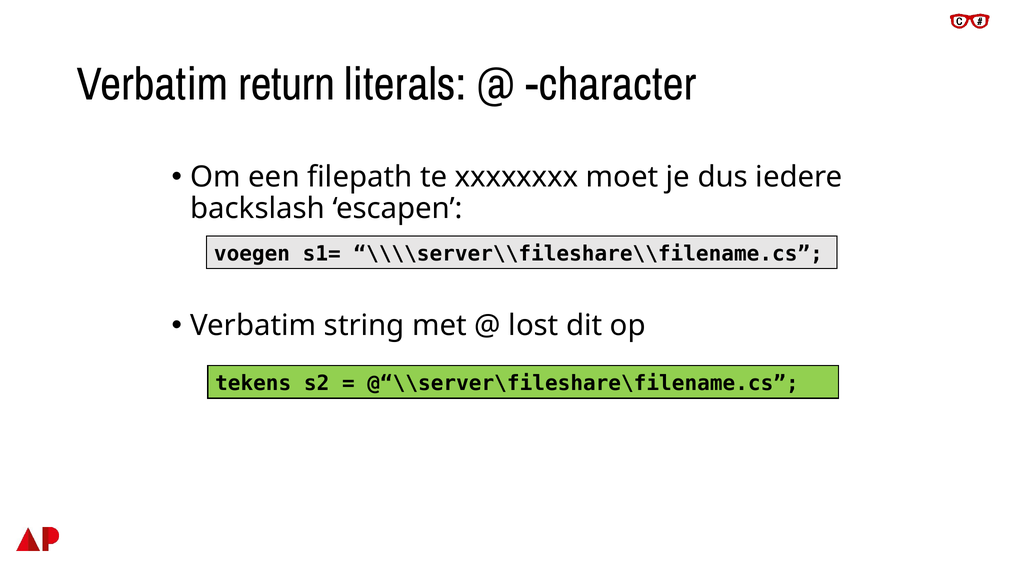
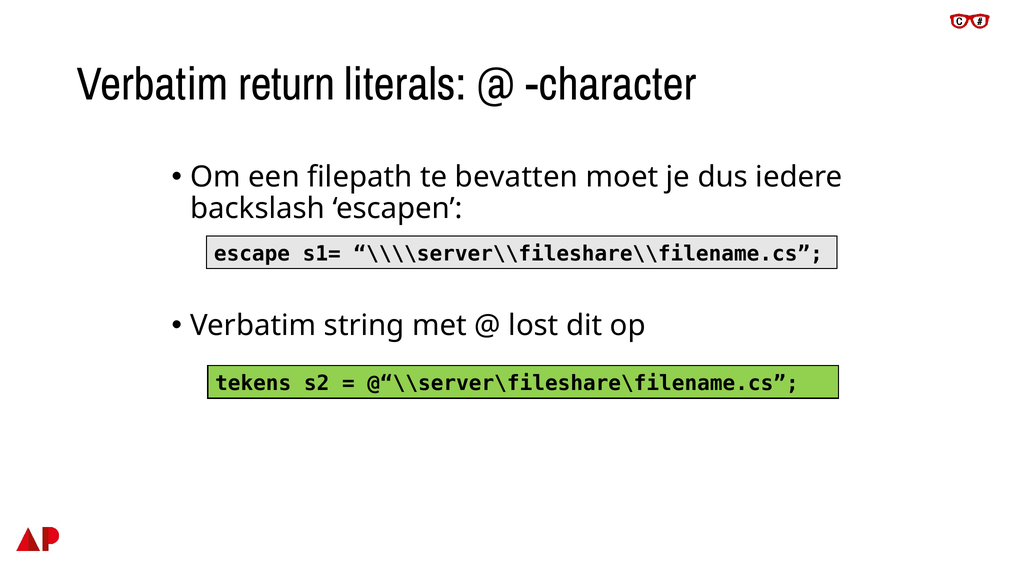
xxxxxxxx: xxxxxxxx -> bevatten (516, 177)
voegen: voegen -> escape (252, 254)
